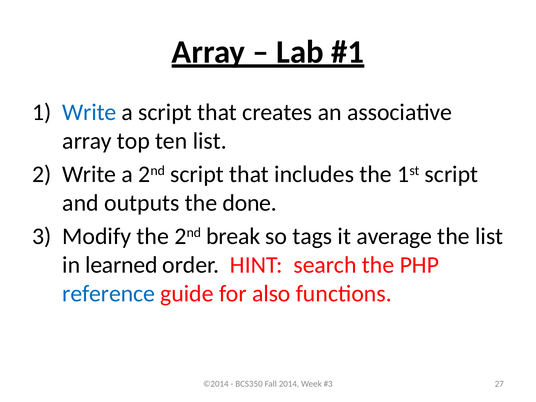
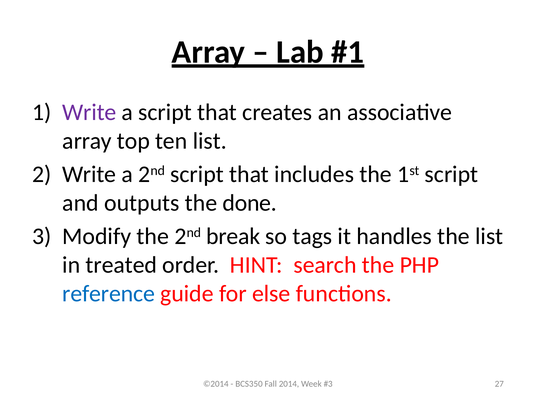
Write colour: blue -> purple (89, 112)
average: average -> handles (394, 236)
learned: learned -> treated (121, 265)
also: also -> else (271, 294)
